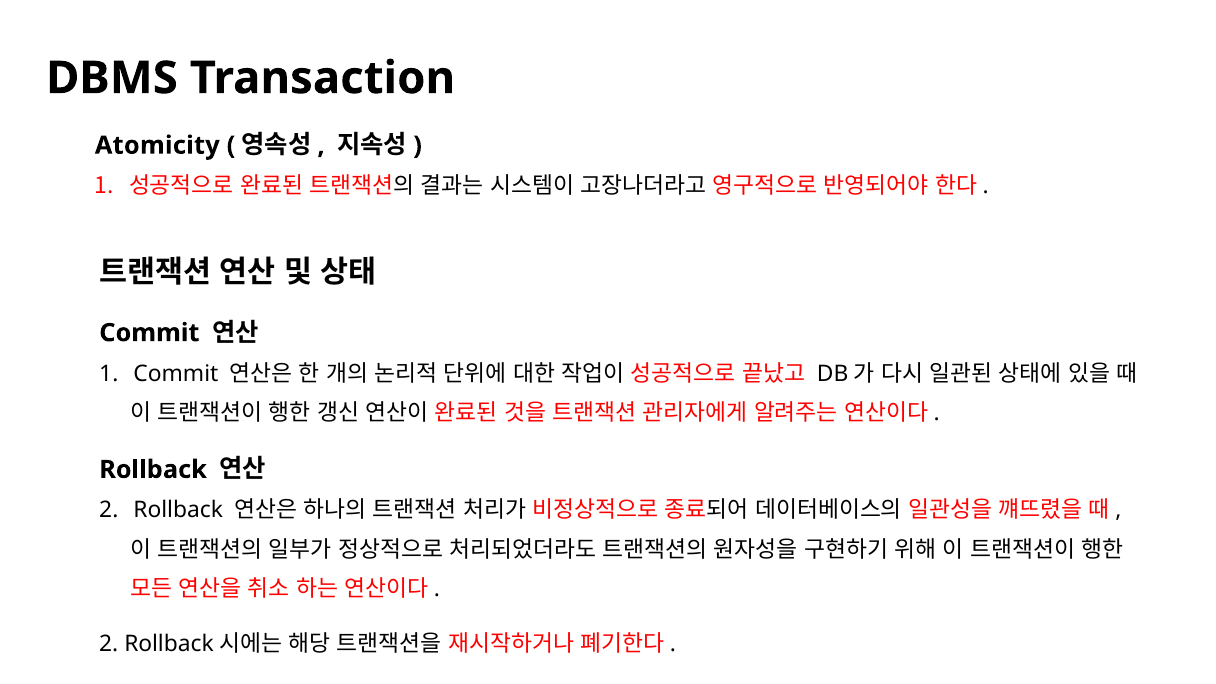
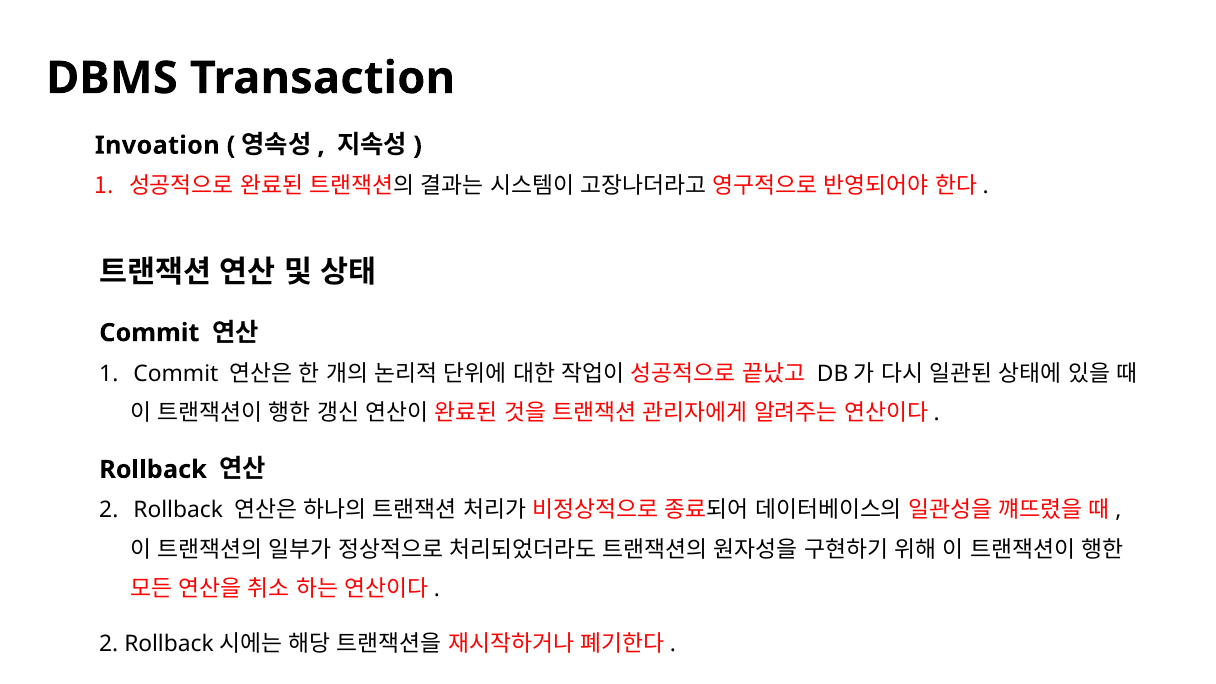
Atomicity: Atomicity -> Invoation (157, 145)
